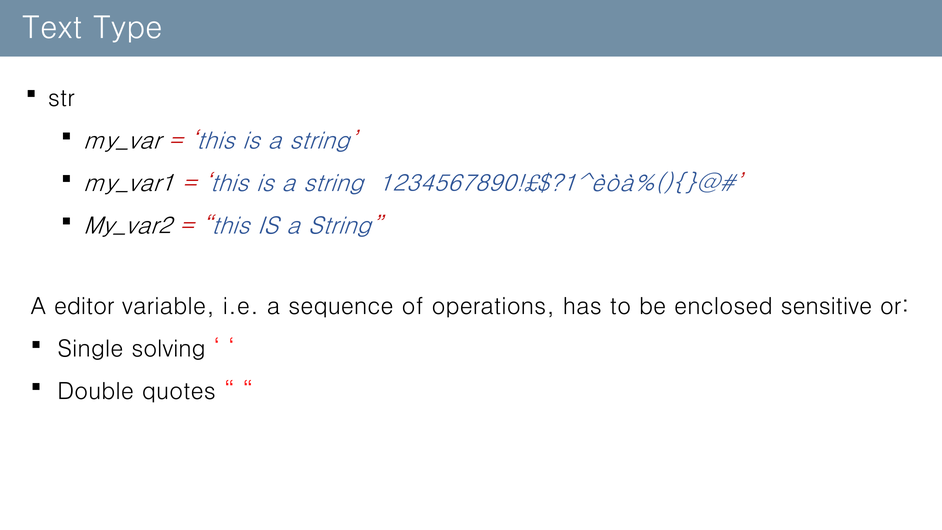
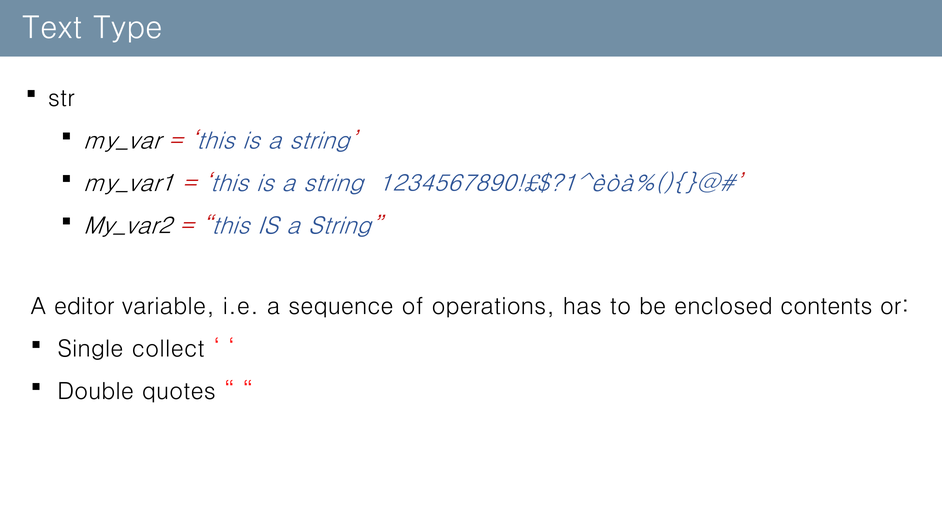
sensitive: sensitive -> contents (826, 307)
solving: solving -> collect (168, 349)
